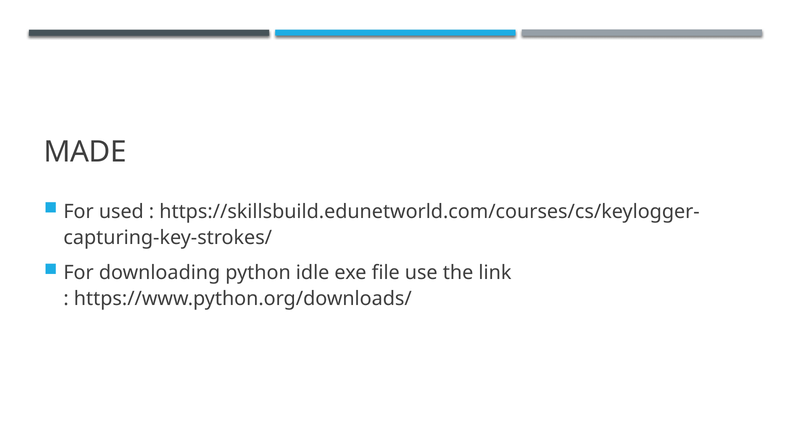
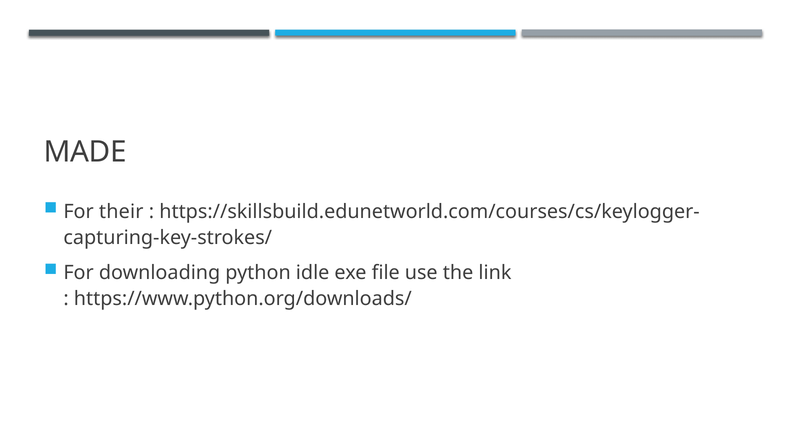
used: used -> their (121, 211)
